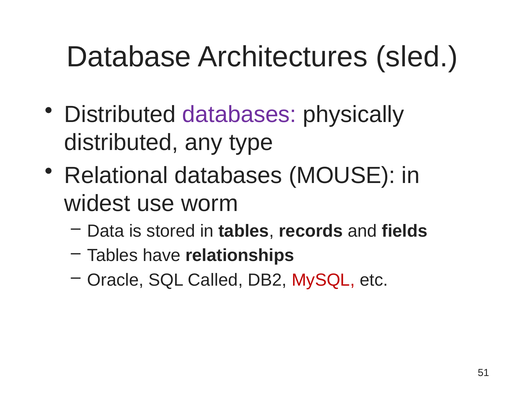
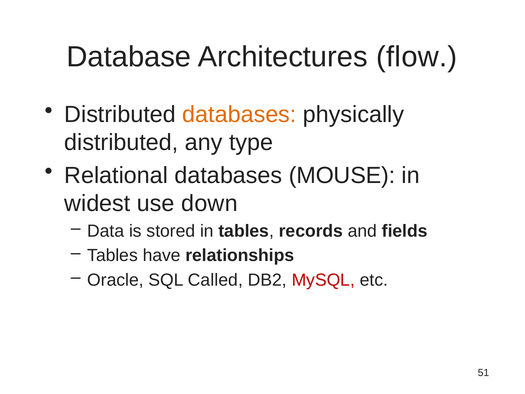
sled: sled -> flow (417, 57)
databases colour: purple -> orange (239, 115)
worm: worm -> down (209, 203)
